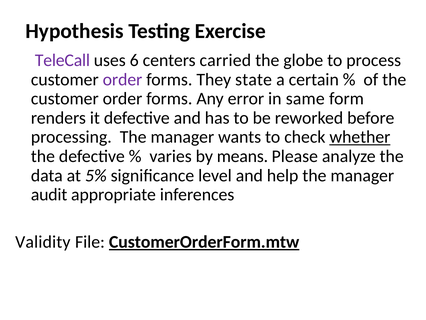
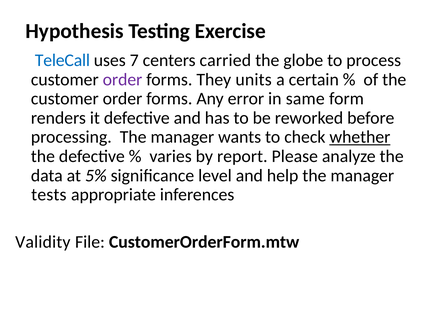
TeleCall colour: purple -> blue (62, 60)
6: 6 -> 7 (134, 60)
state: state -> units (254, 79)
means: means -> report (242, 156)
audit: audit -> tests (49, 194)
CustomerOrderForm.mtw underline: present -> none (204, 242)
